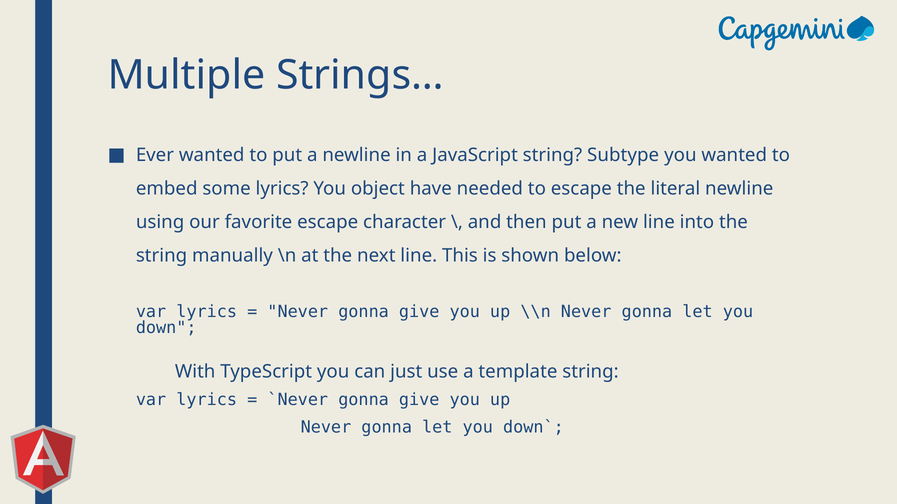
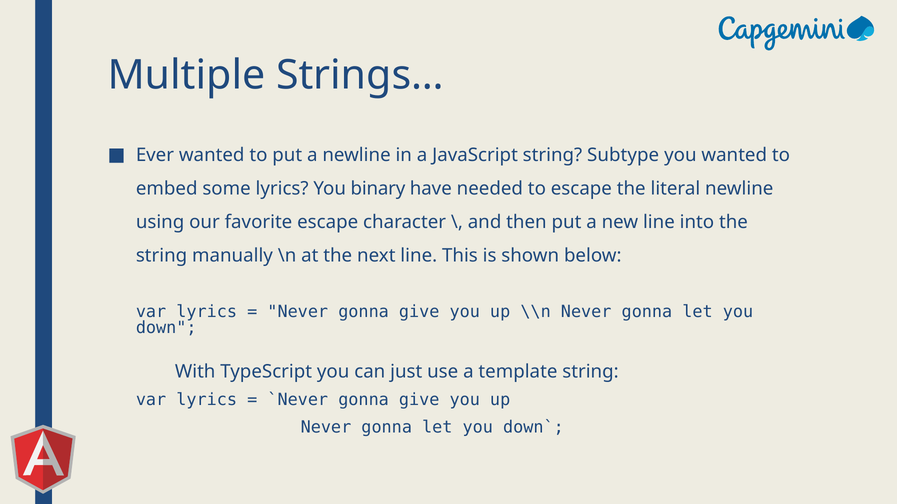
object: object -> binary (378, 189)
